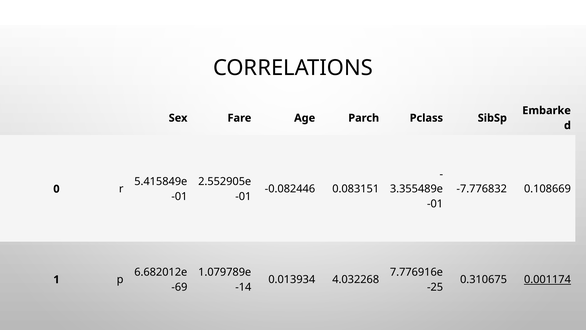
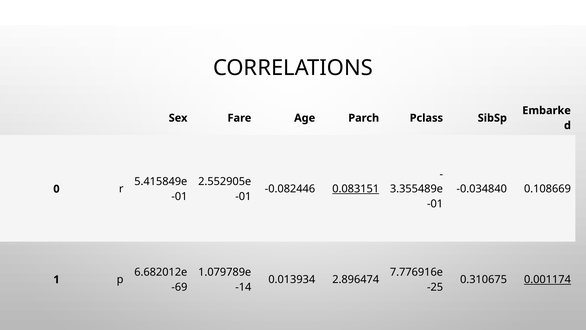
0.083151 underline: none -> present (356, 189)
-7.776832: -7.776832 -> -0.034840 (482, 189)
4.032268: 4.032268 -> 2.896474 (356, 279)
